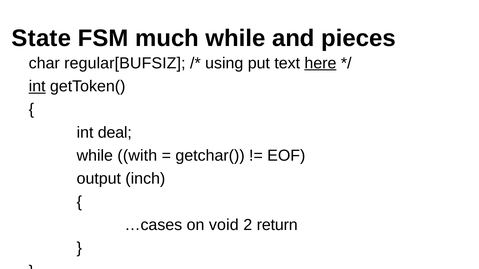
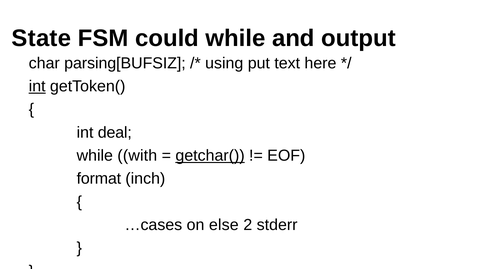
much: much -> could (167, 38)
pieces: pieces -> output (358, 38)
regular[BUFSIZ: regular[BUFSIZ -> parsing[BUFSIZ (125, 63)
here underline: present -> none (320, 63)
getchar( underline: none -> present (210, 156)
output: output -> format (99, 179)
void: void -> else (224, 225)
return: return -> stderr (277, 225)
